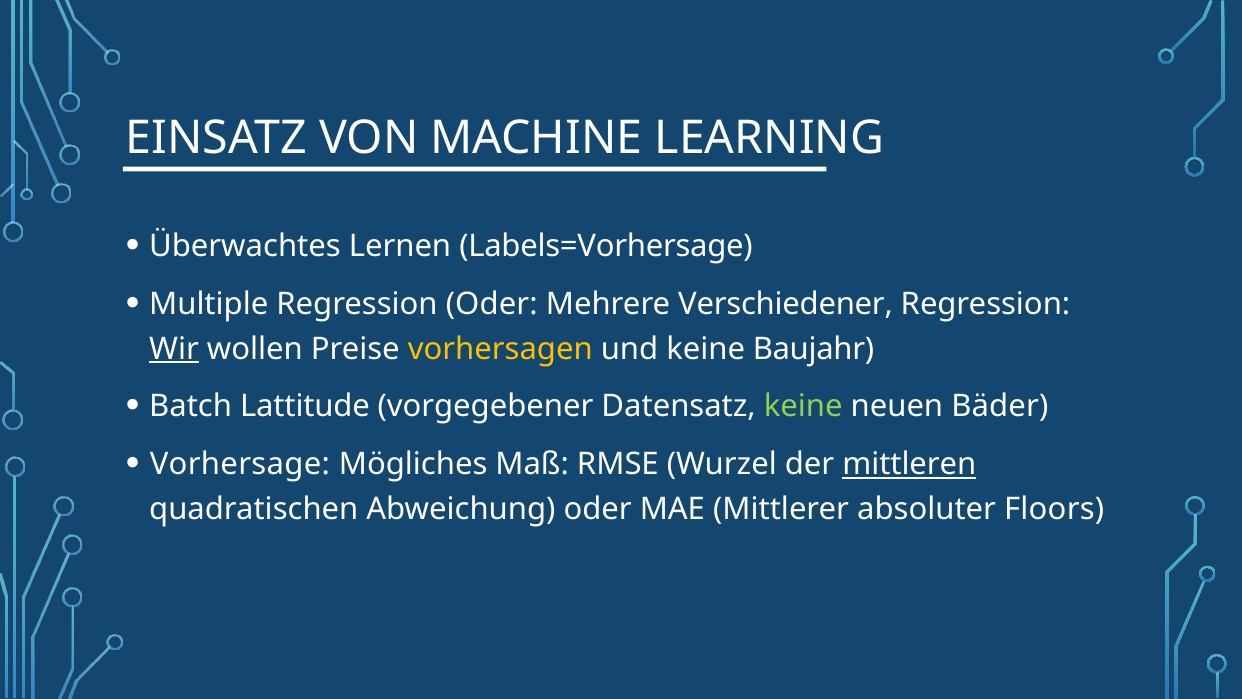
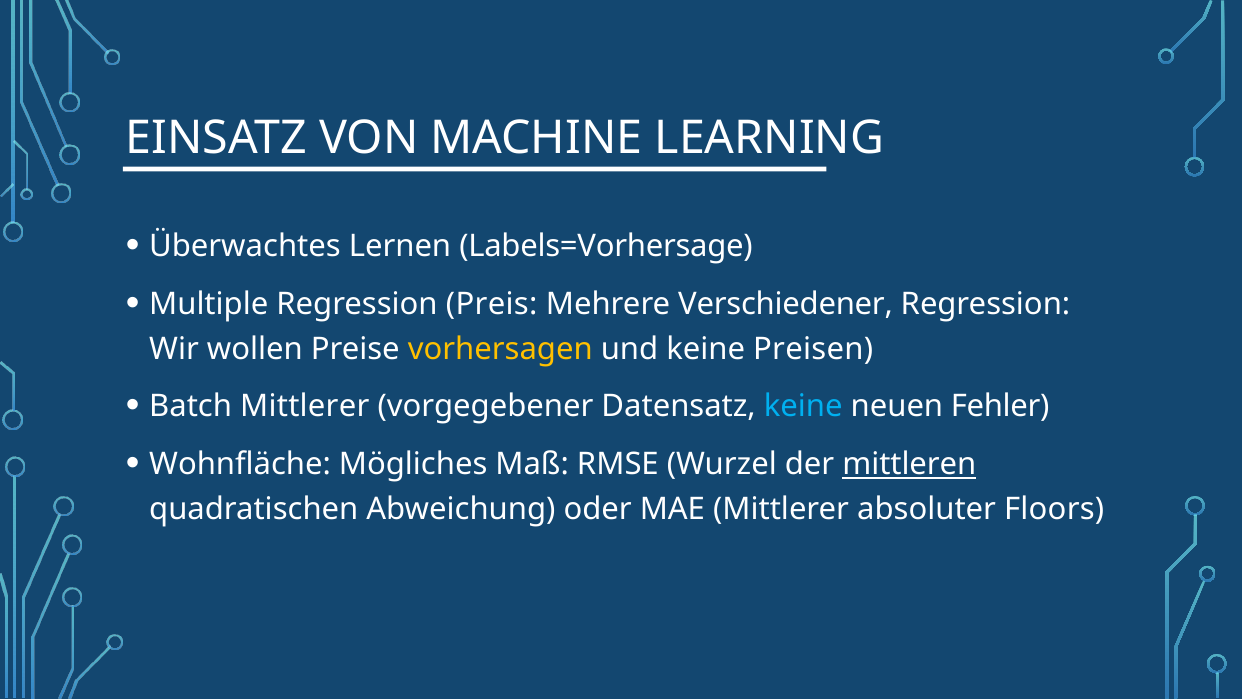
Regression Oder: Oder -> Preis (492, 304)
Wir underline: present -> none (174, 349)
Baujahr: Baujahr -> Preisen (813, 349)
Batch Lattitude: Lattitude -> Mittlerer (305, 407)
keine colour: light green -> light blue (803, 407)
Bäder: Bäder -> Fehler (1000, 407)
Vorhersage: Vorhersage -> Wohnfläche (240, 464)
